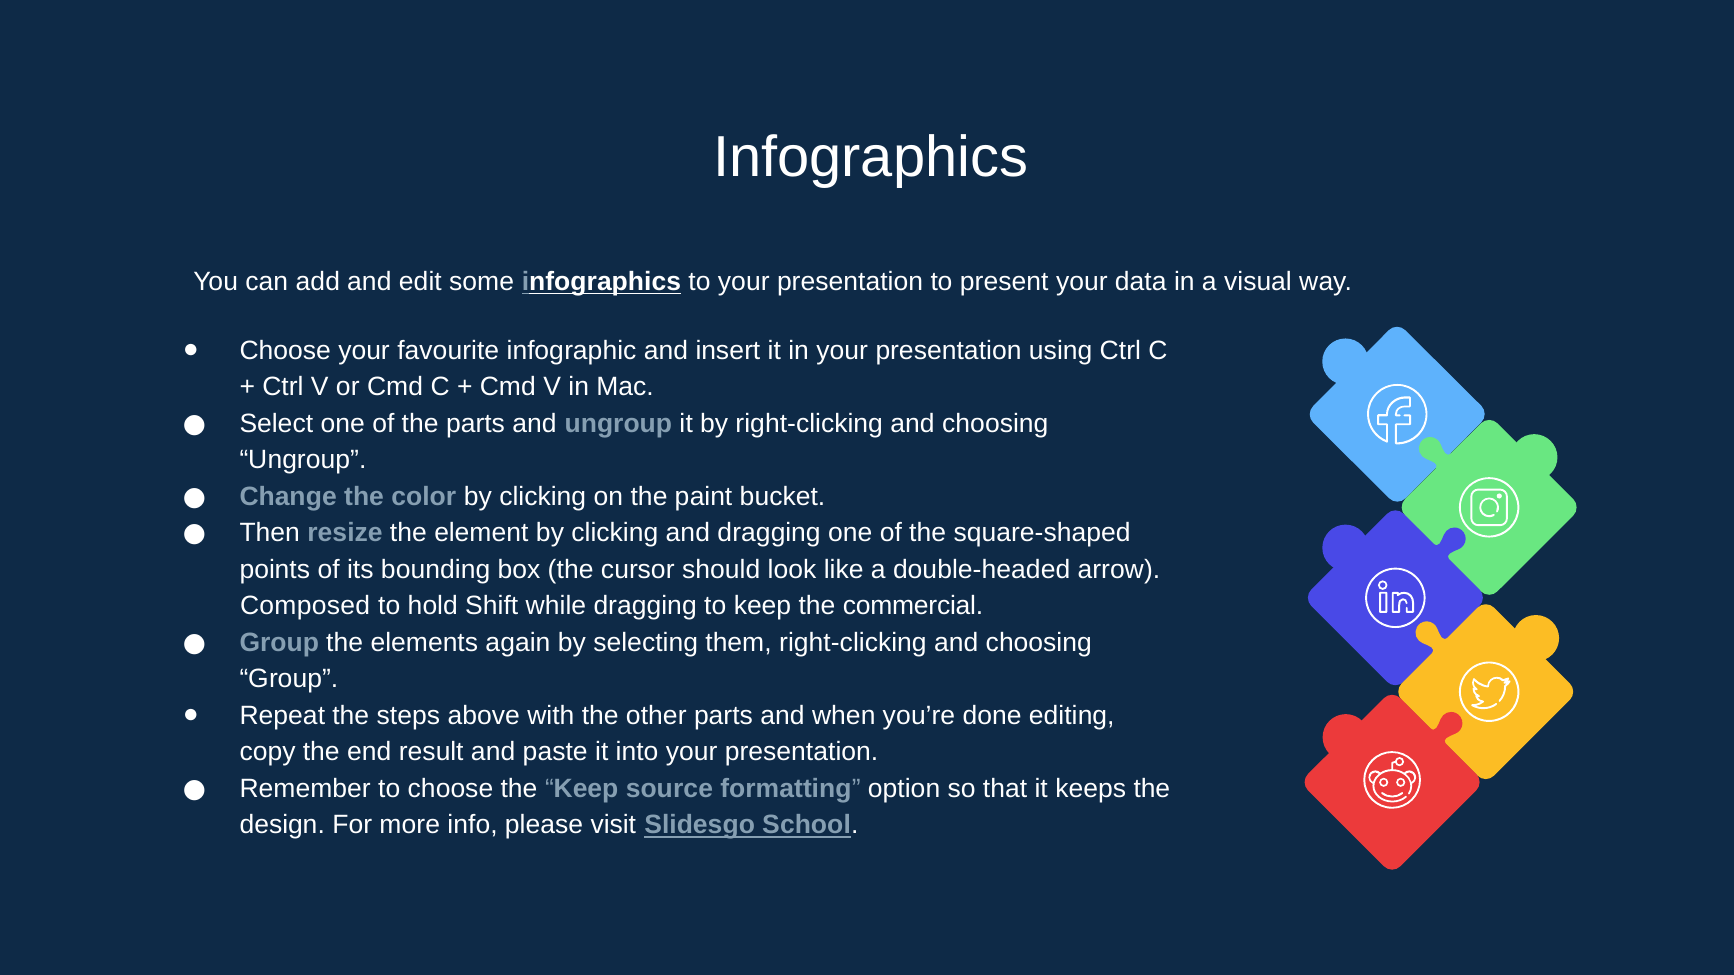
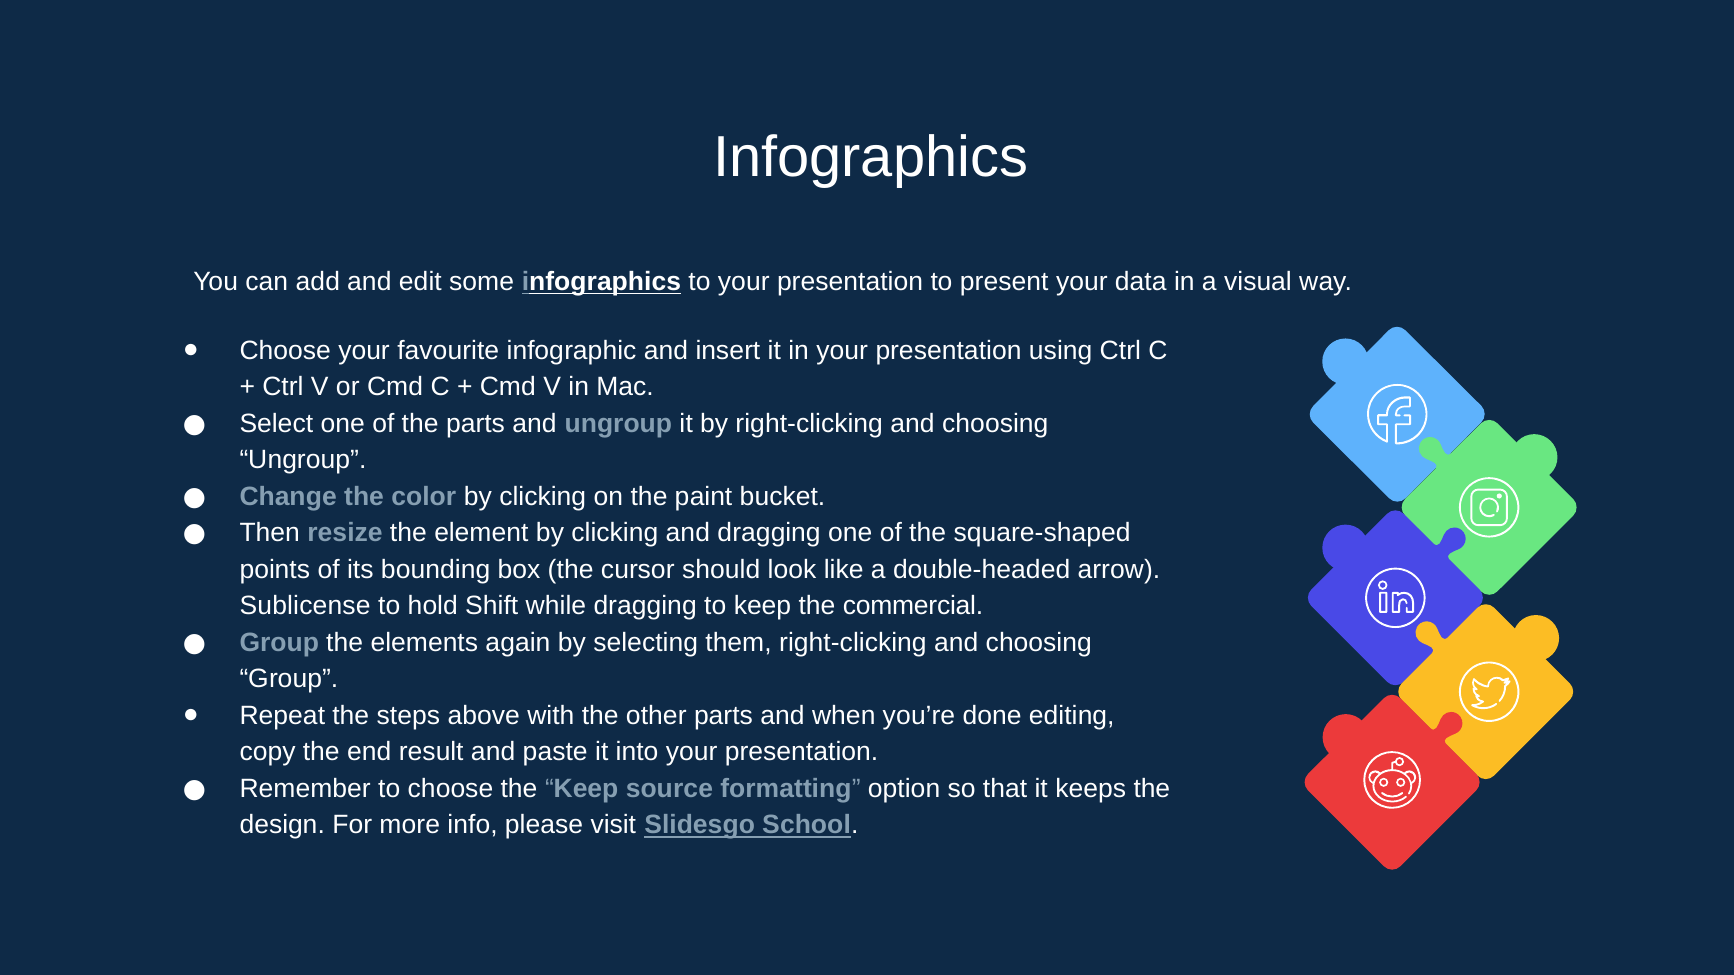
Composed: Composed -> Sublicense (305, 606)
